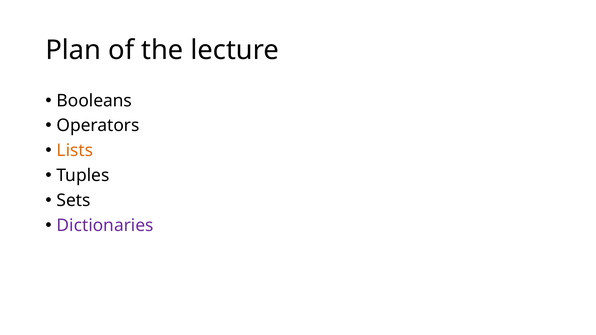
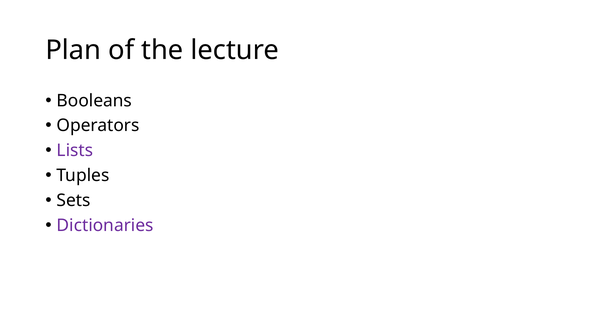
Lists colour: orange -> purple (75, 151)
